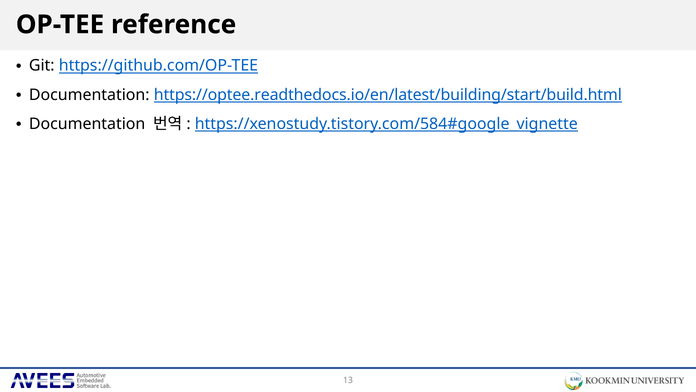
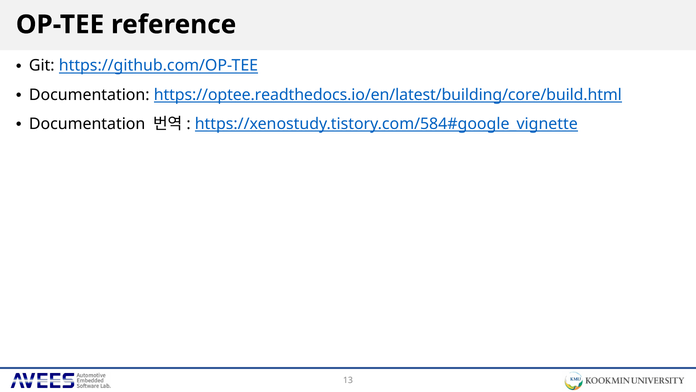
https://optee.readthedocs.io/en/latest/building/start/build.html: https://optee.readthedocs.io/en/latest/building/start/build.html -> https://optee.readthedocs.io/en/latest/building/core/build.html (388, 95)
